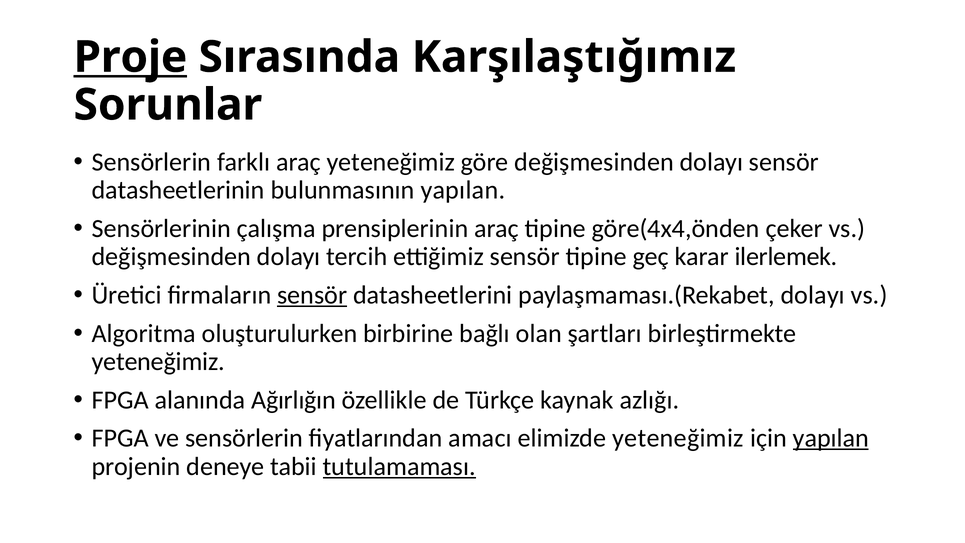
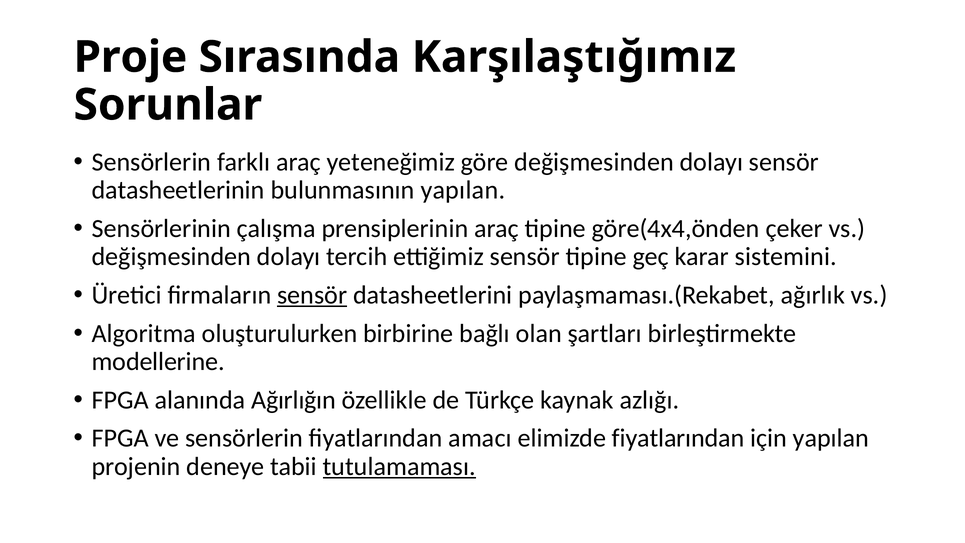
Proje underline: present -> none (130, 57)
ilerlemek: ilerlemek -> sistemini (786, 257)
paylaşmaması.(Rekabet dolayı: dolayı -> ağırlık (813, 295)
yeteneğimiz: yeteneğimiz -> modellerine (158, 361)
elimizde yeteneğimiz: yeteneğimiz -> fiyatlarından (678, 438)
yapılan underline: present -> none (831, 438)
